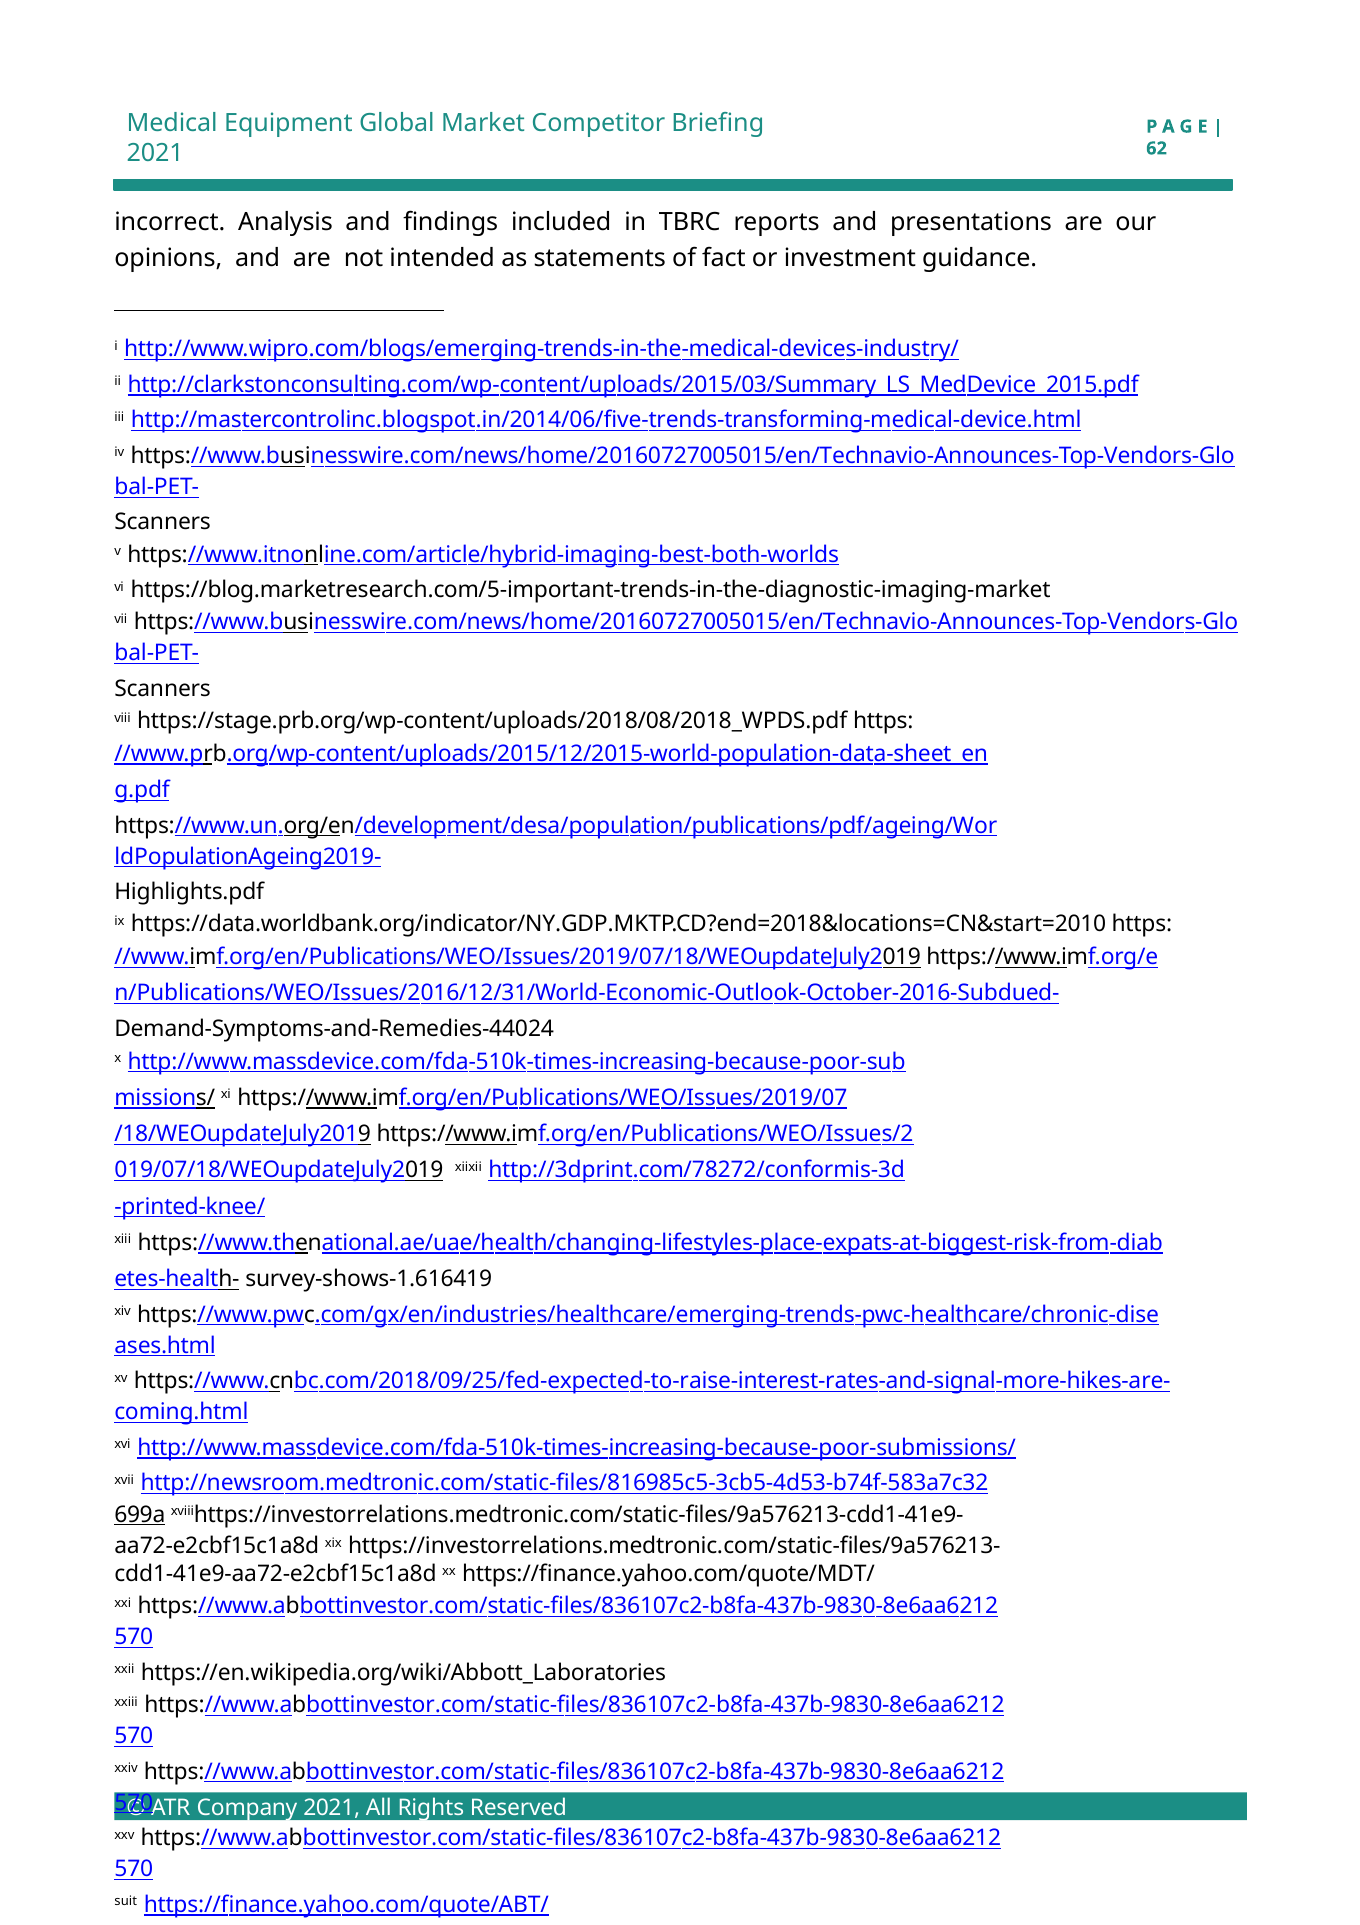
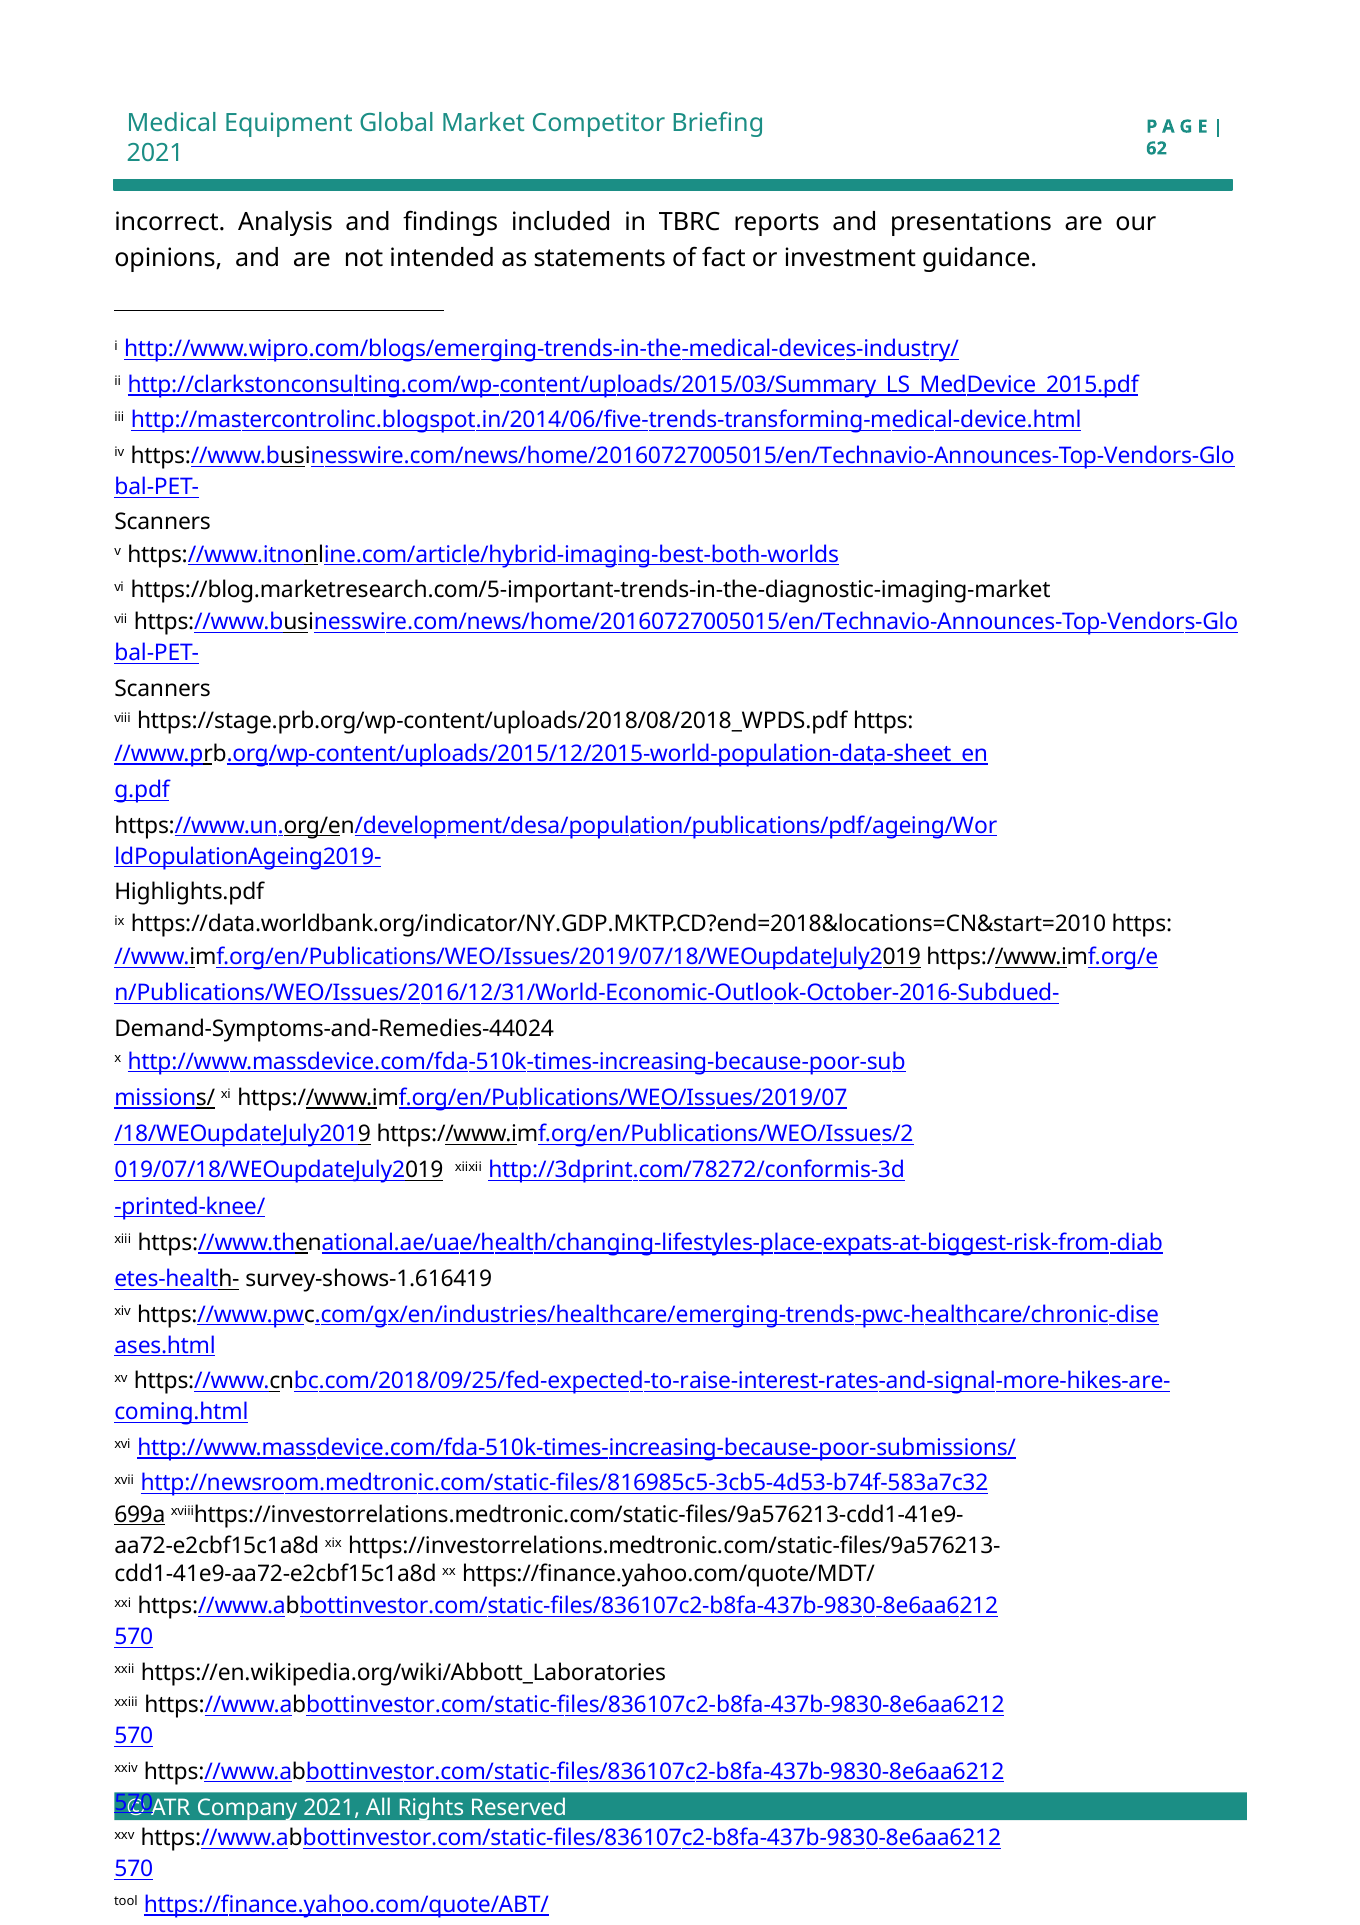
suit: suit -> tool (126, 1901)
